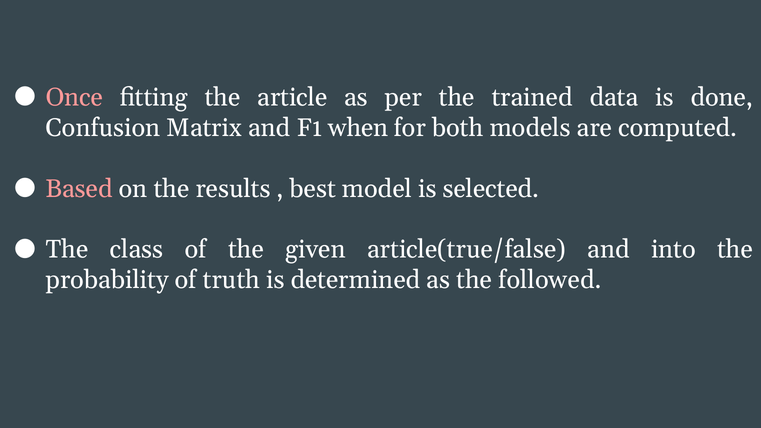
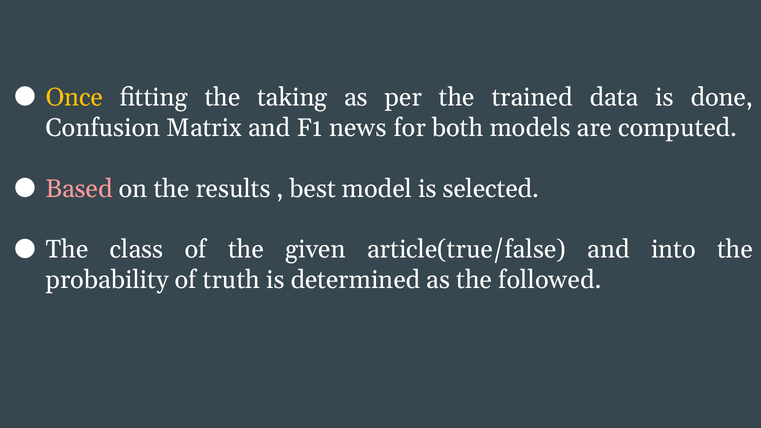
Once colour: pink -> yellow (74, 97)
article: article -> taking (292, 97)
when: when -> news (358, 128)
